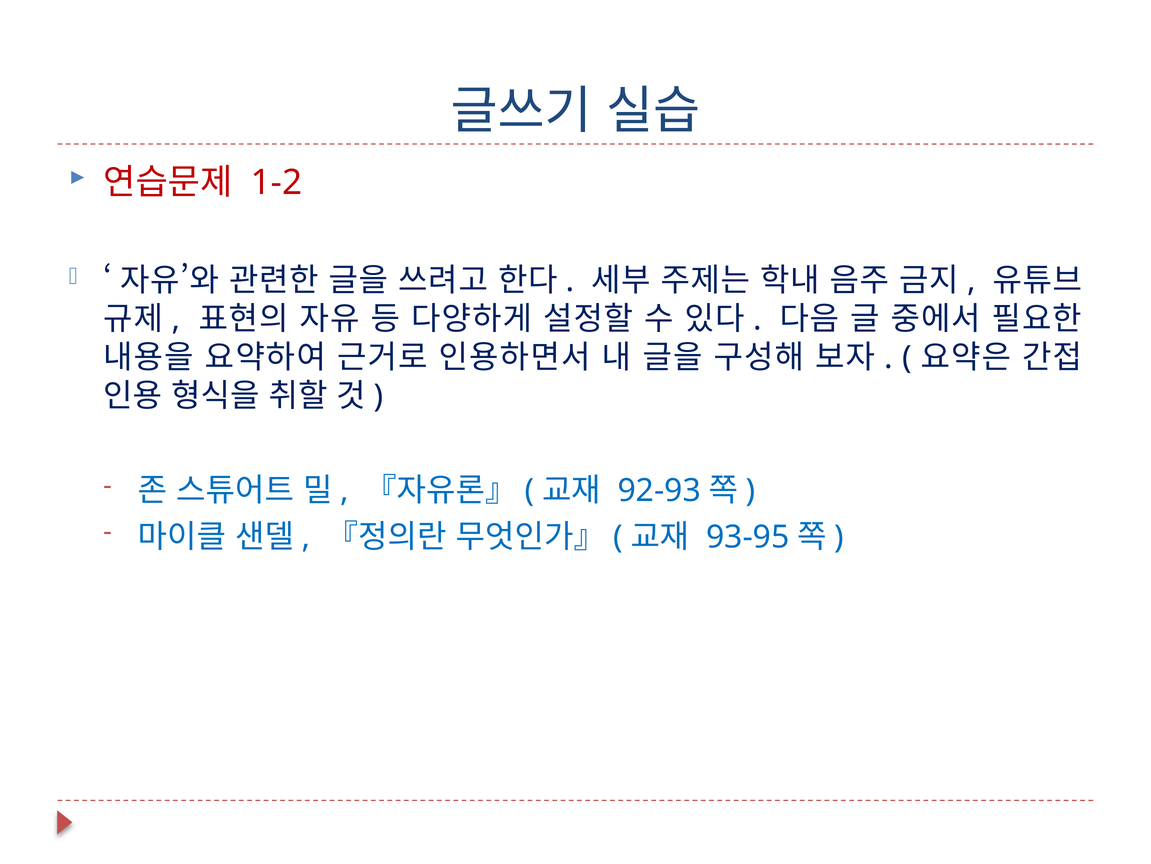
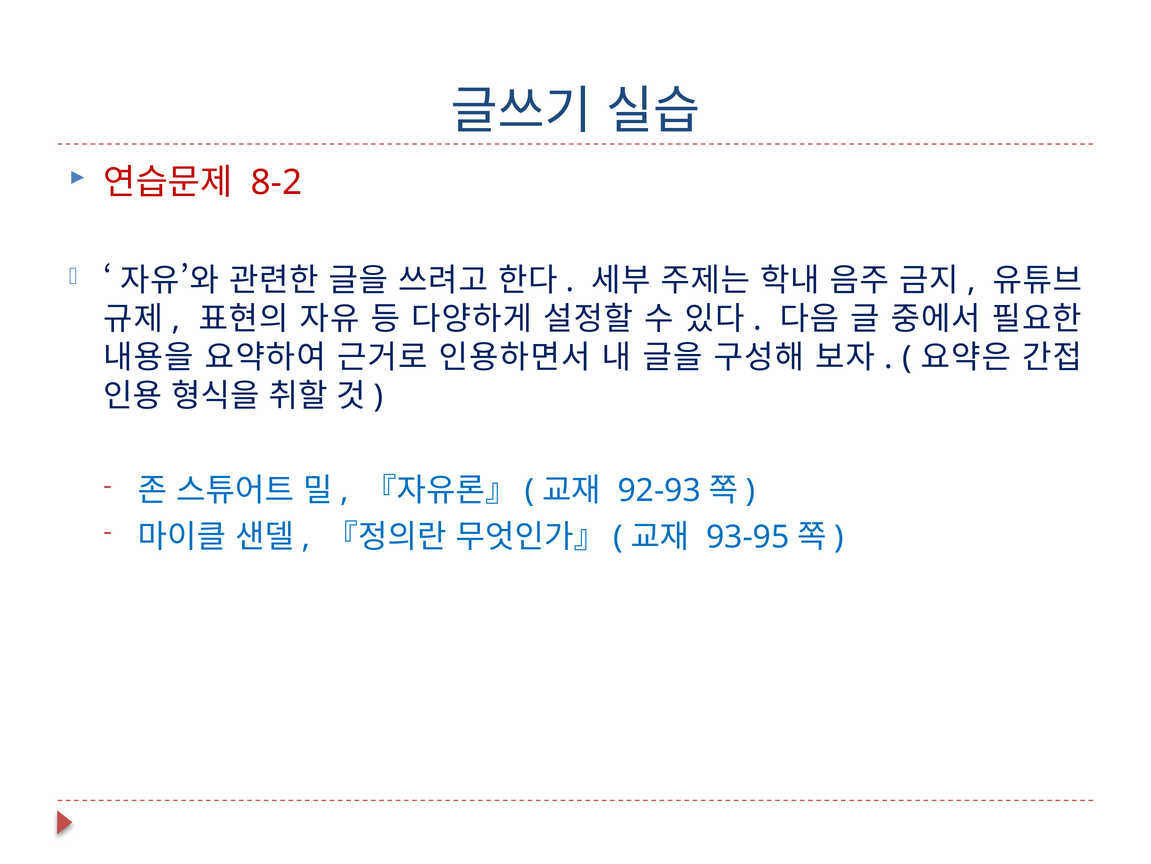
1-2: 1-2 -> 8-2 (276, 183)
